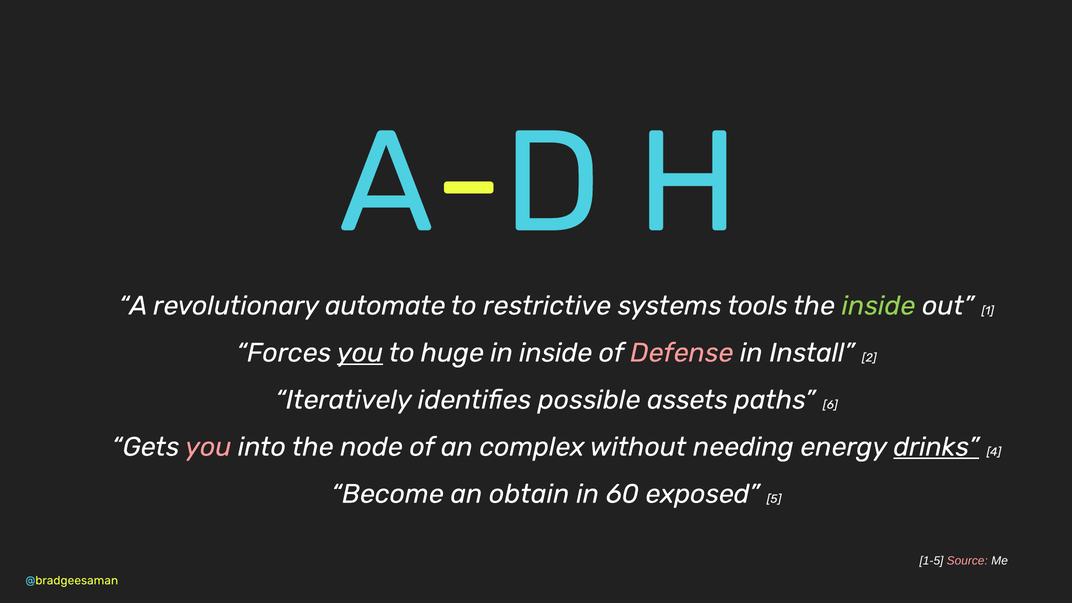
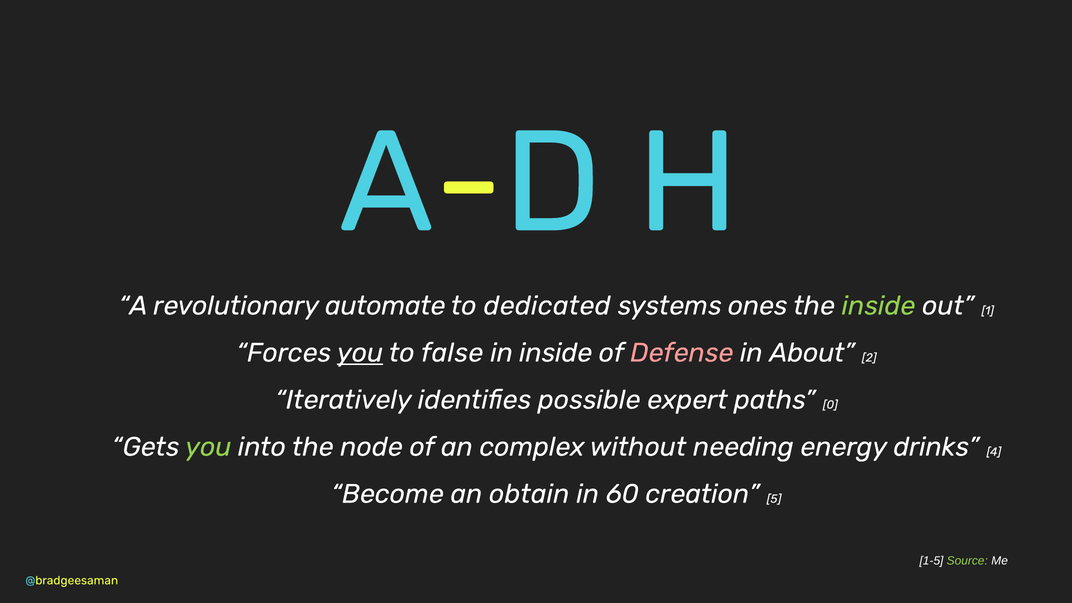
restrictive: restrictive -> dedicated (547, 306)
tools: tools -> ones (758, 306)
huge: huge -> false (452, 353)
Install: Install -> About (812, 353)
assets: assets -> expert (687, 400)
6: 6 -> 0 (830, 405)
you colour: pink -> light green (208, 447)
drinks underline: present -> none (936, 447)
exposed: exposed -> creation (703, 494)
Source colour: pink -> light green (967, 561)
